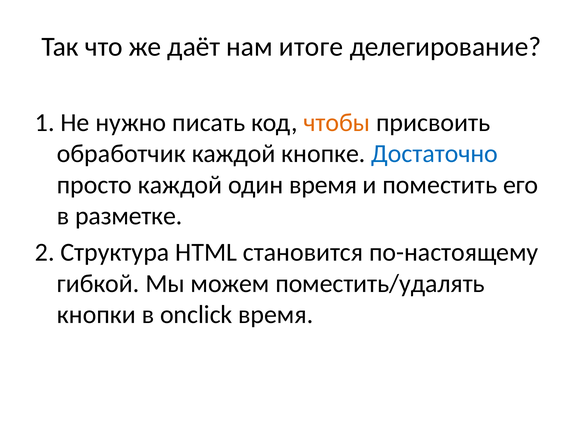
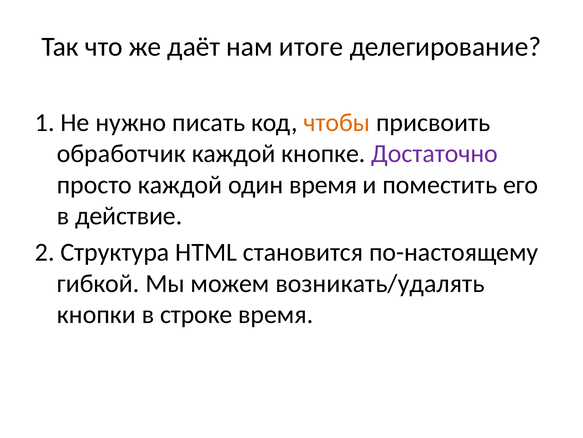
Достаточно colour: blue -> purple (435, 153)
разметке: разметке -> действие (129, 216)
поместить/удалять: поместить/удалять -> возникать/удалять (380, 283)
onclick: onclick -> строке (196, 314)
